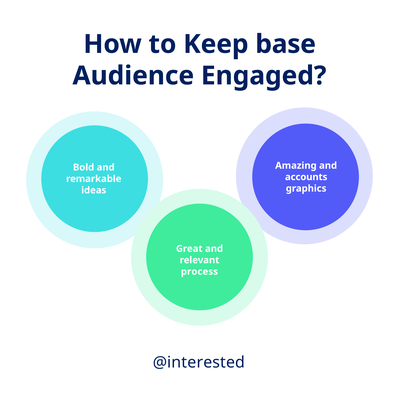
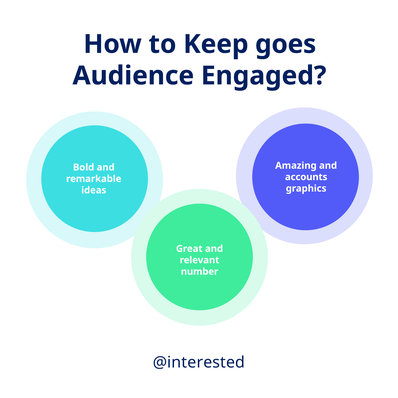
base: base -> goes (286, 44)
process: process -> number (200, 272)
